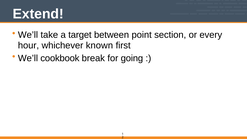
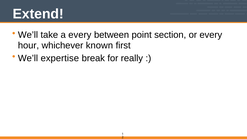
a target: target -> every (80, 35)
cookbook: cookbook -> expertise (60, 58)
going: going -> really (132, 58)
